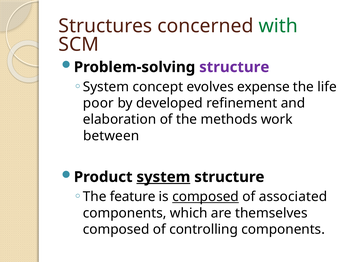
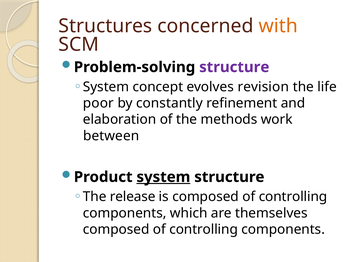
with colour: green -> orange (278, 26)
expense: expense -> revision (263, 87)
developed: developed -> constantly (169, 103)
feature: feature -> release (133, 197)
composed underline: present -> none (206, 197)
associated: associated -> controlling (293, 197)
